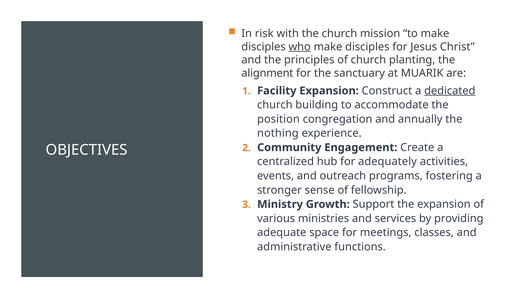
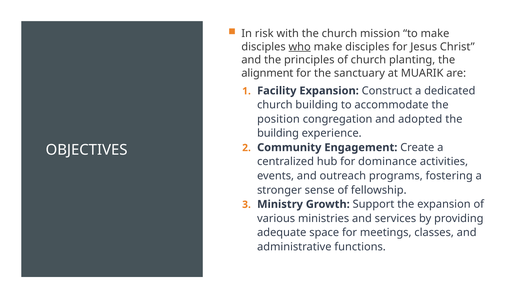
dedicated underline: present -> none (450, 91)
annually: annually -> adopted (420, 119)
nothing: nothing -> building (278, 133)
adequately: adequately -> dominance (387, 162)
